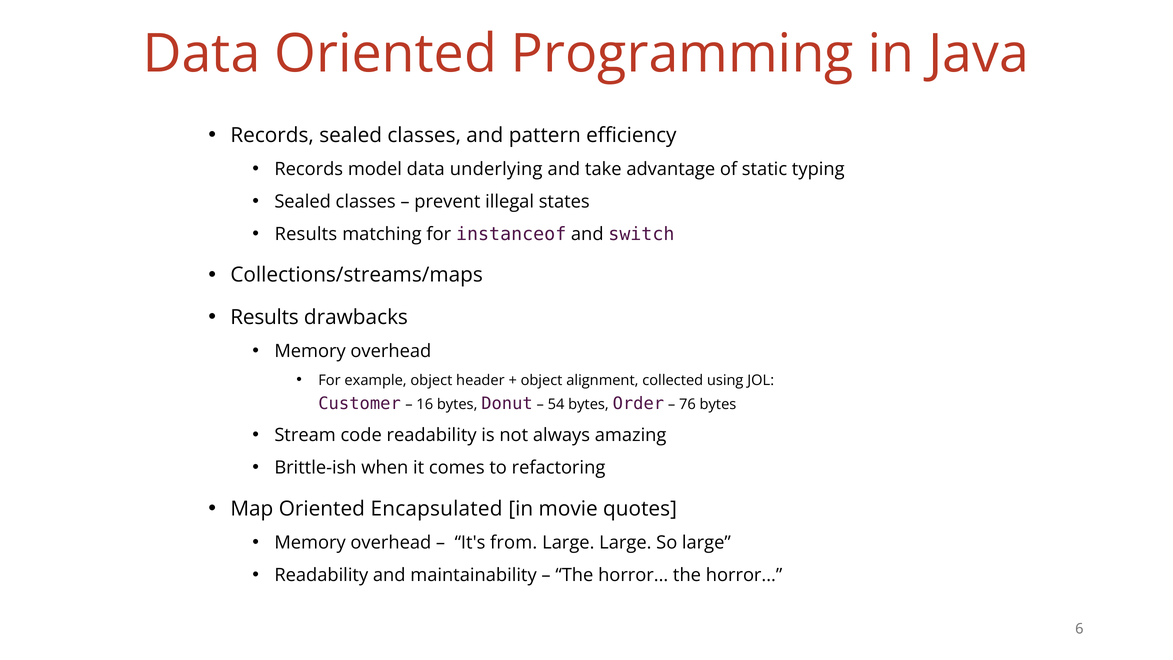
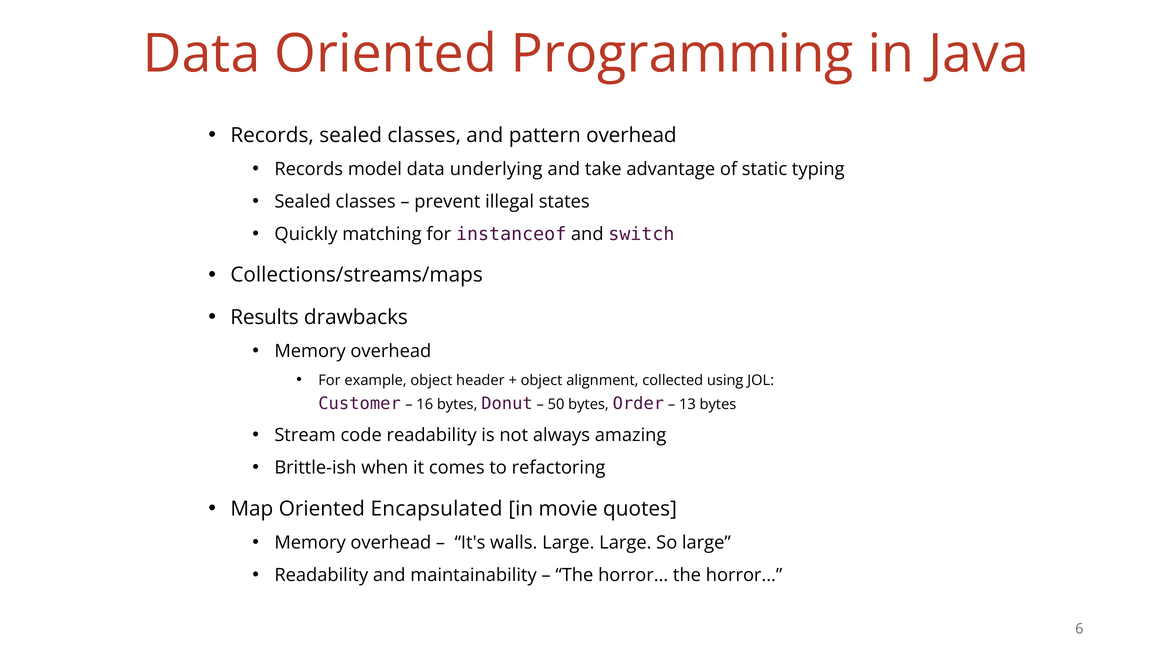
pattern efficiency: efficiency -> overhead (631, 135)
Results: Results -> Quickly (306, 234)
54: 54 -> 50 (556, 404)
76: 76 -> 13 (687, 404)
from: from -> walls (514, 542)
